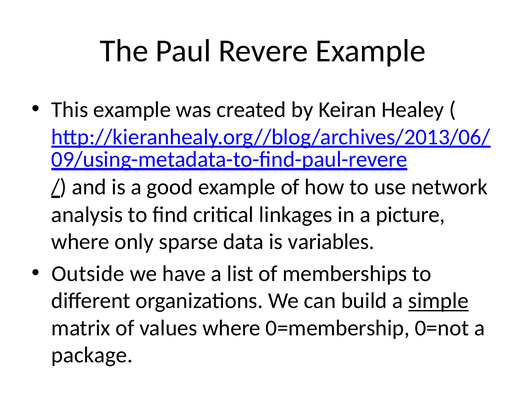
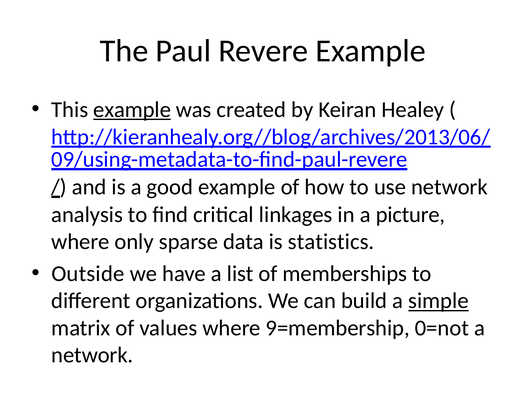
example underline: none -> present (132, 110)
variables: variables -> statistics (331, 242)
0=membership: 0=membership -> 9=membership (338, 328)
package: package -> network (92, 356)
